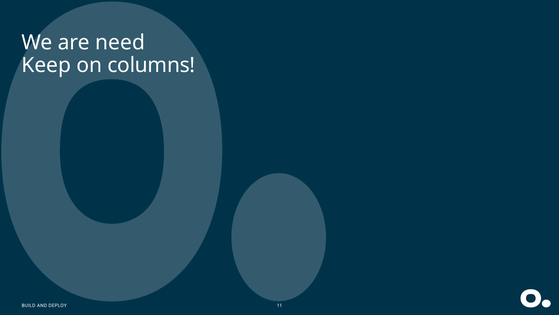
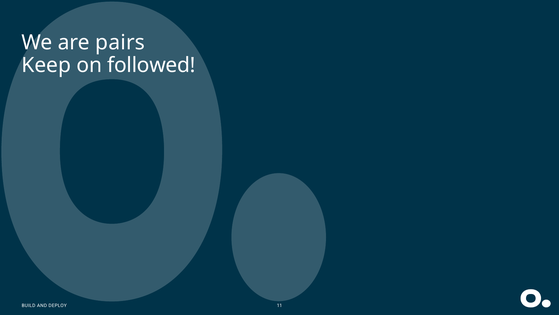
need: need -> pairs (120, 43)
columns: columns -> followed (151, 65)
